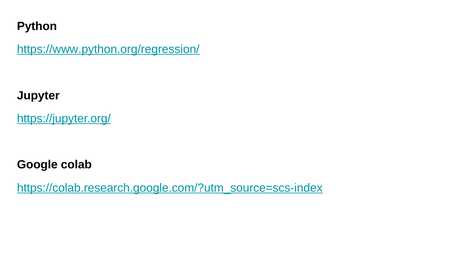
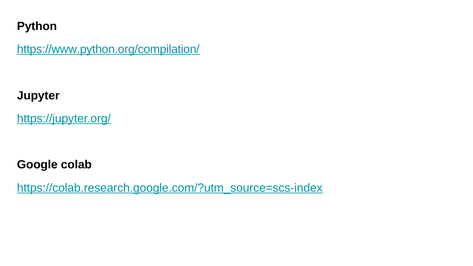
https://www.python.org/regression/: https://www.python.org/regression/ -> https://www.python.org/compilation/ (108, 49)
